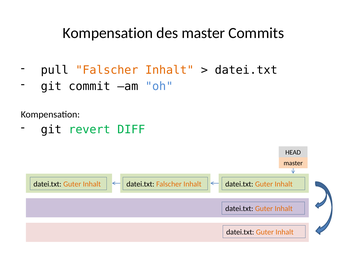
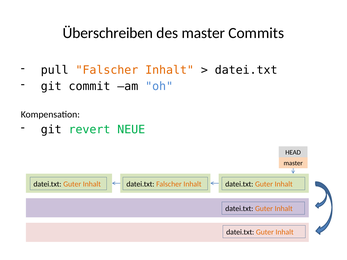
Kompensation: Kompensation -> Überschreiben (108, 33)
DIFF: DIFF -> NEUE (131, 130)
